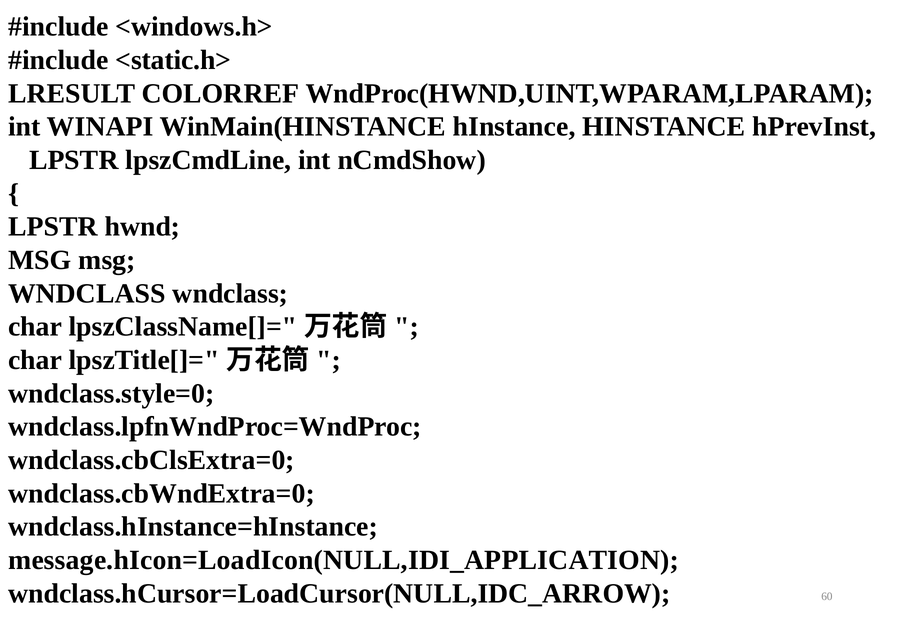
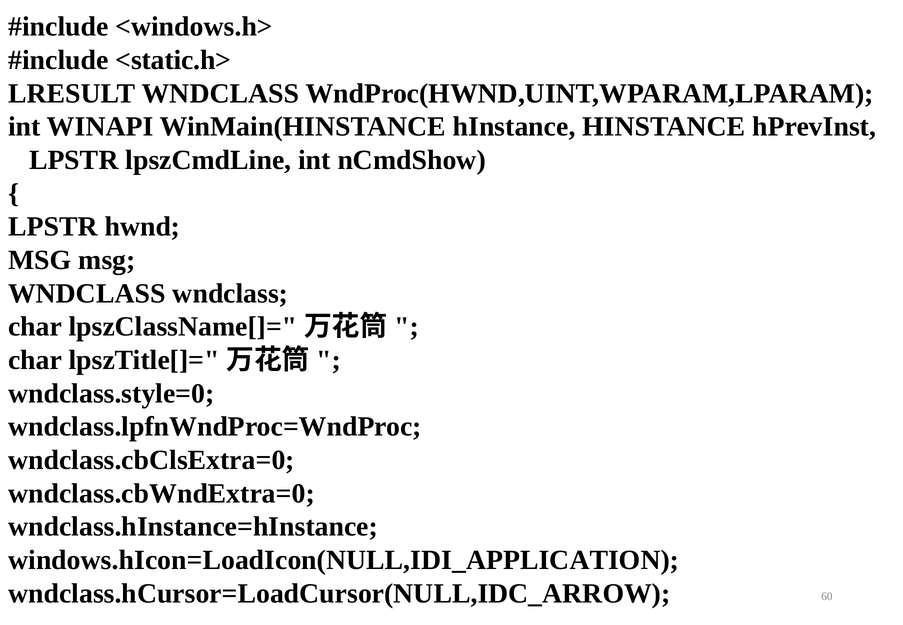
LRESULT COLORREF: COLORREF -> WNDCLASS (220, 93)
message.hIcon=LoadIcon(NULL,IDI_APPLICATION: message.hIcon=LoadIcon(NULL,IDI_APPLICATION -> windows.hIcon=LoadIcon(NULL,IDI_APPLICATION (344, 560)
